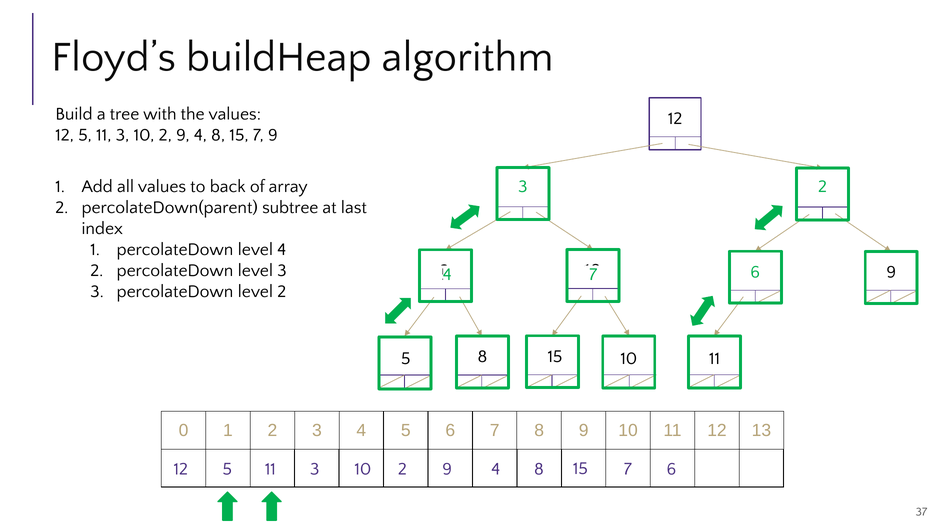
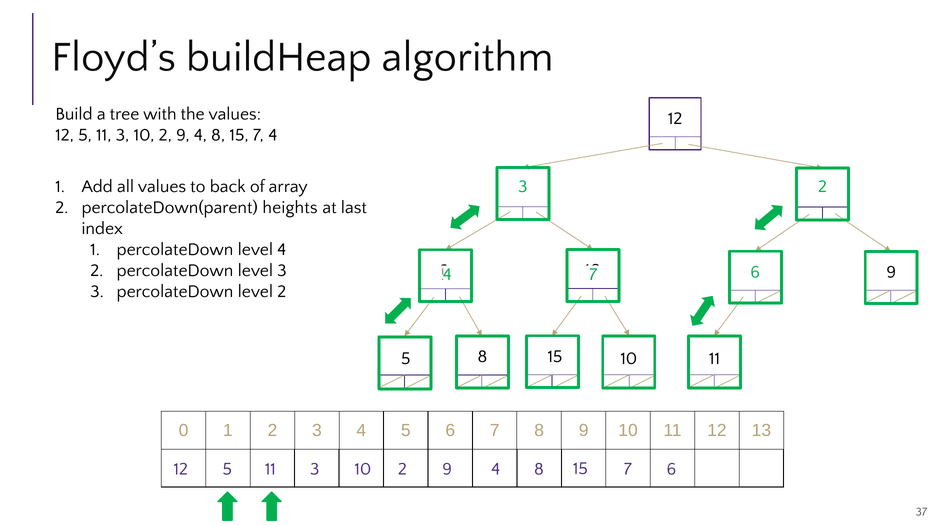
7 9: 9 -> 4 (273, 135)
subtree: subtree -> heights (290, 208)
